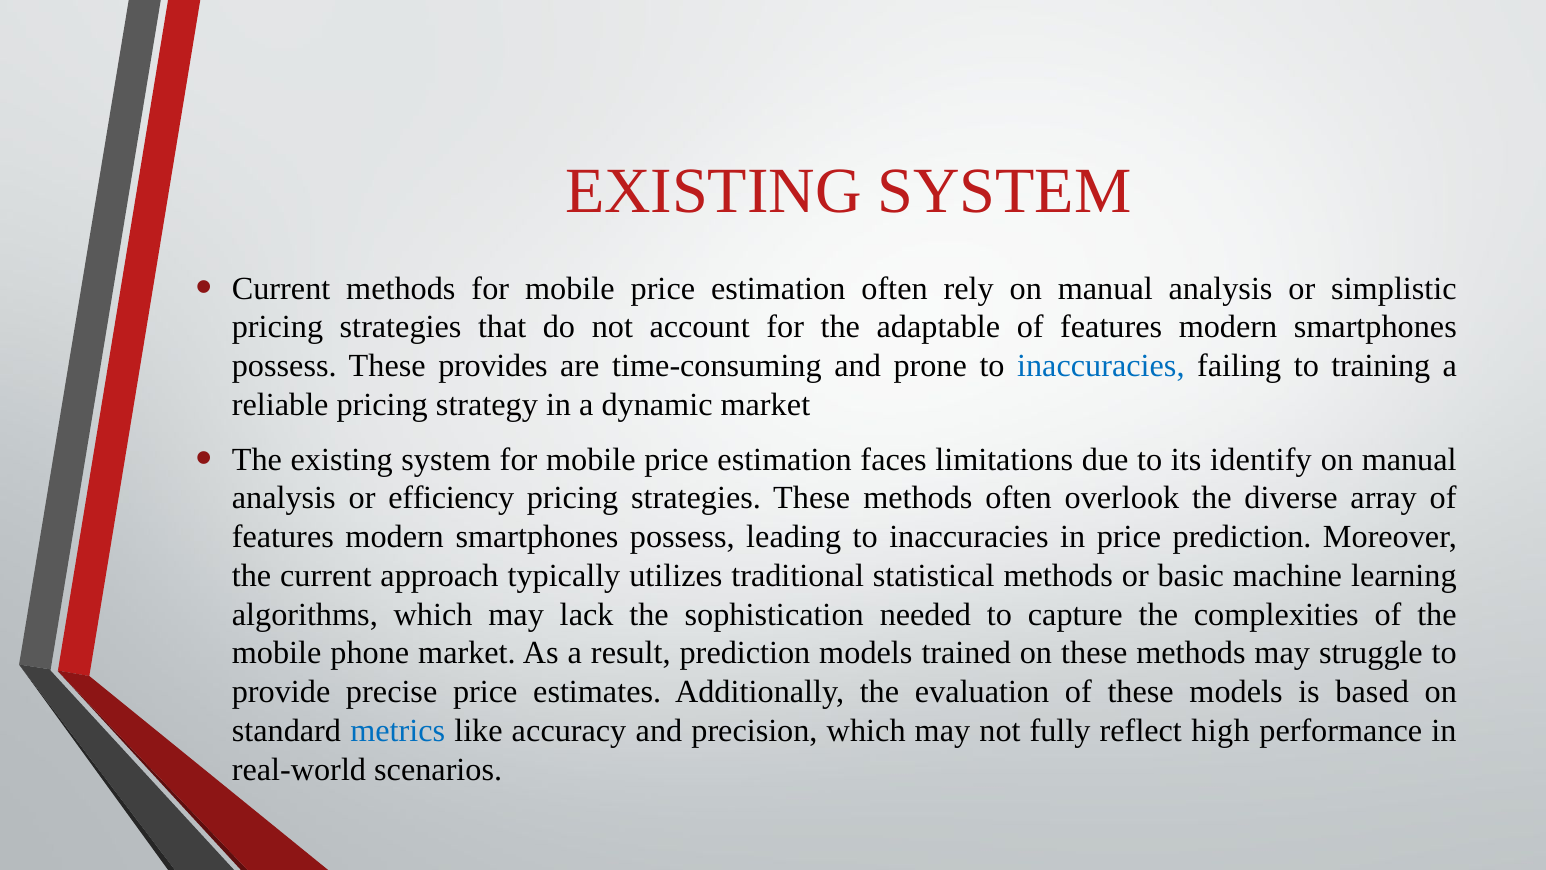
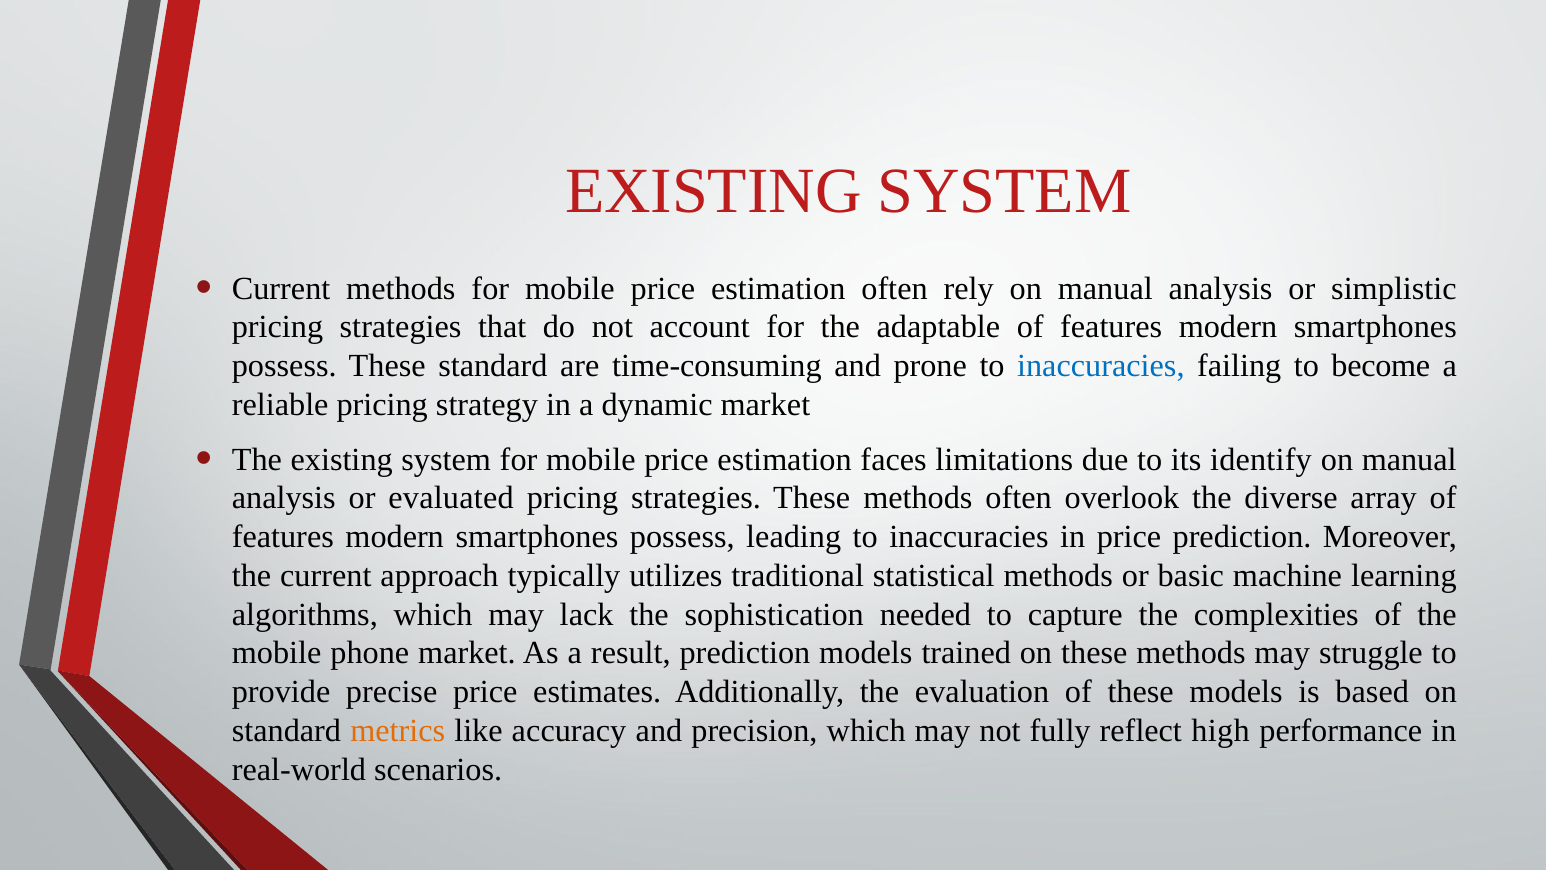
These provides: provides -> standard (493, 366)
training: training -> become (1381, 366)
efficiency: efficiency -> evaluated (451, 498)
metrics colour: blue -> orange (398, 730)
